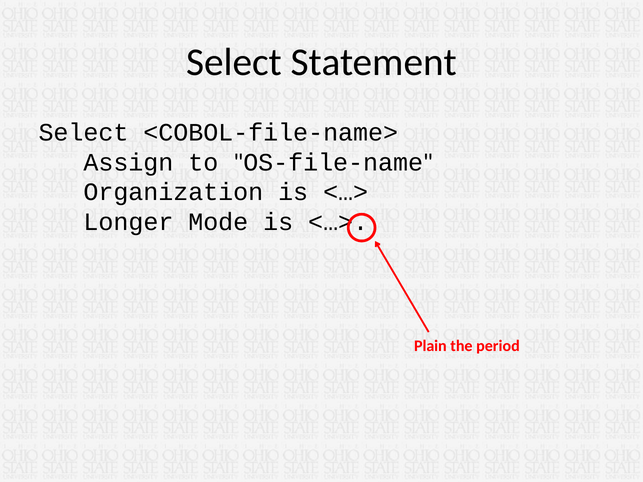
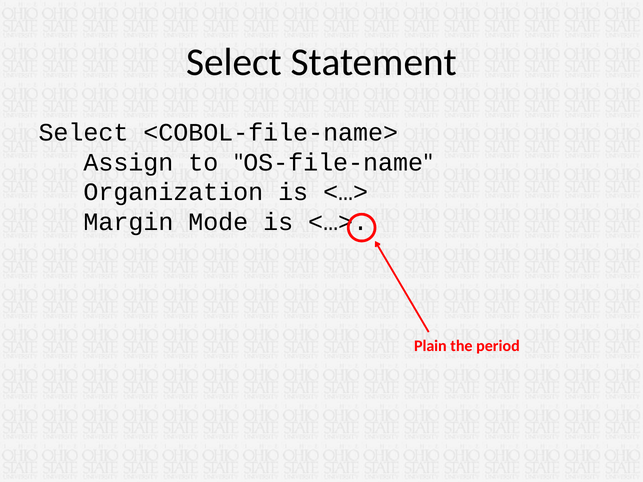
Longer: Longer -> Margin (128, 222)
